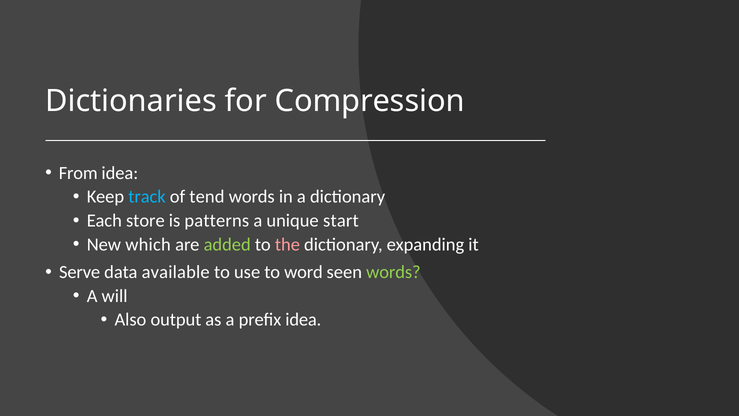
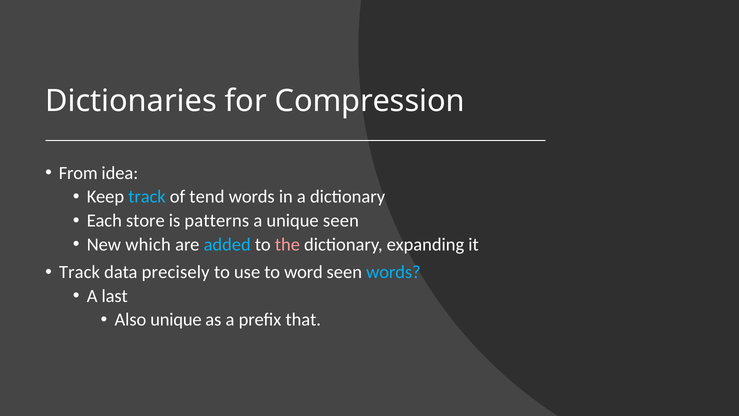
unique start: start -> seen (341, 221)
added colour: light green -> light blue (227, 244)
Serve: Serve -> Track (80, 272)
available: available -> precisely (176, 272)
words colour: light green -> light blue (393, 272)
will: will -> last (115, 296)
Also output: output -> unique (176, 320)
prefix idea: idea -> that (303, 320)
